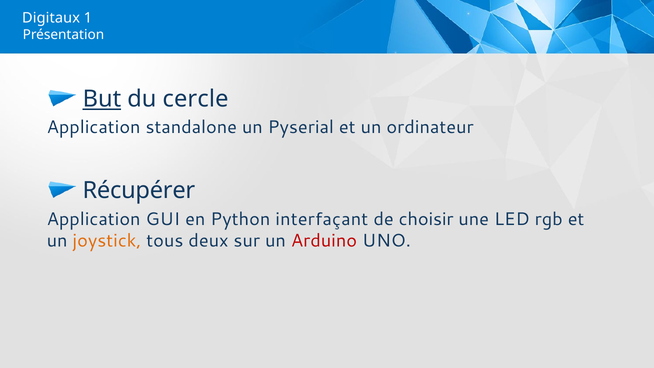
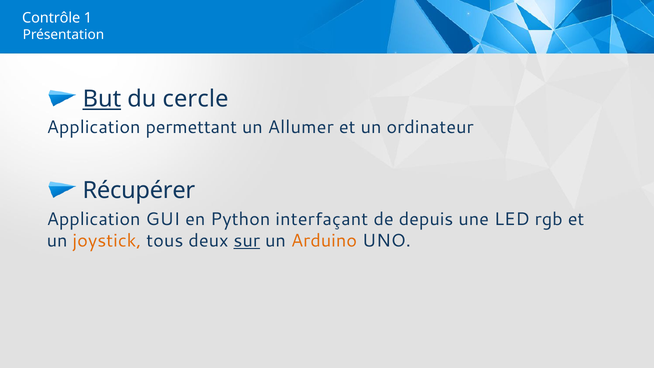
Digitaux: Digitaux -> Contrôle (51, 18)
standalone: standalone -> permettant (191, 127)
Pyserial: Pyserial -> Allumer (301, 127)
choisir: choisir -> depuis (426, 219)
sur underline: none -> present (247, 241)
Arduino colour: red -> orange (324, 241)
